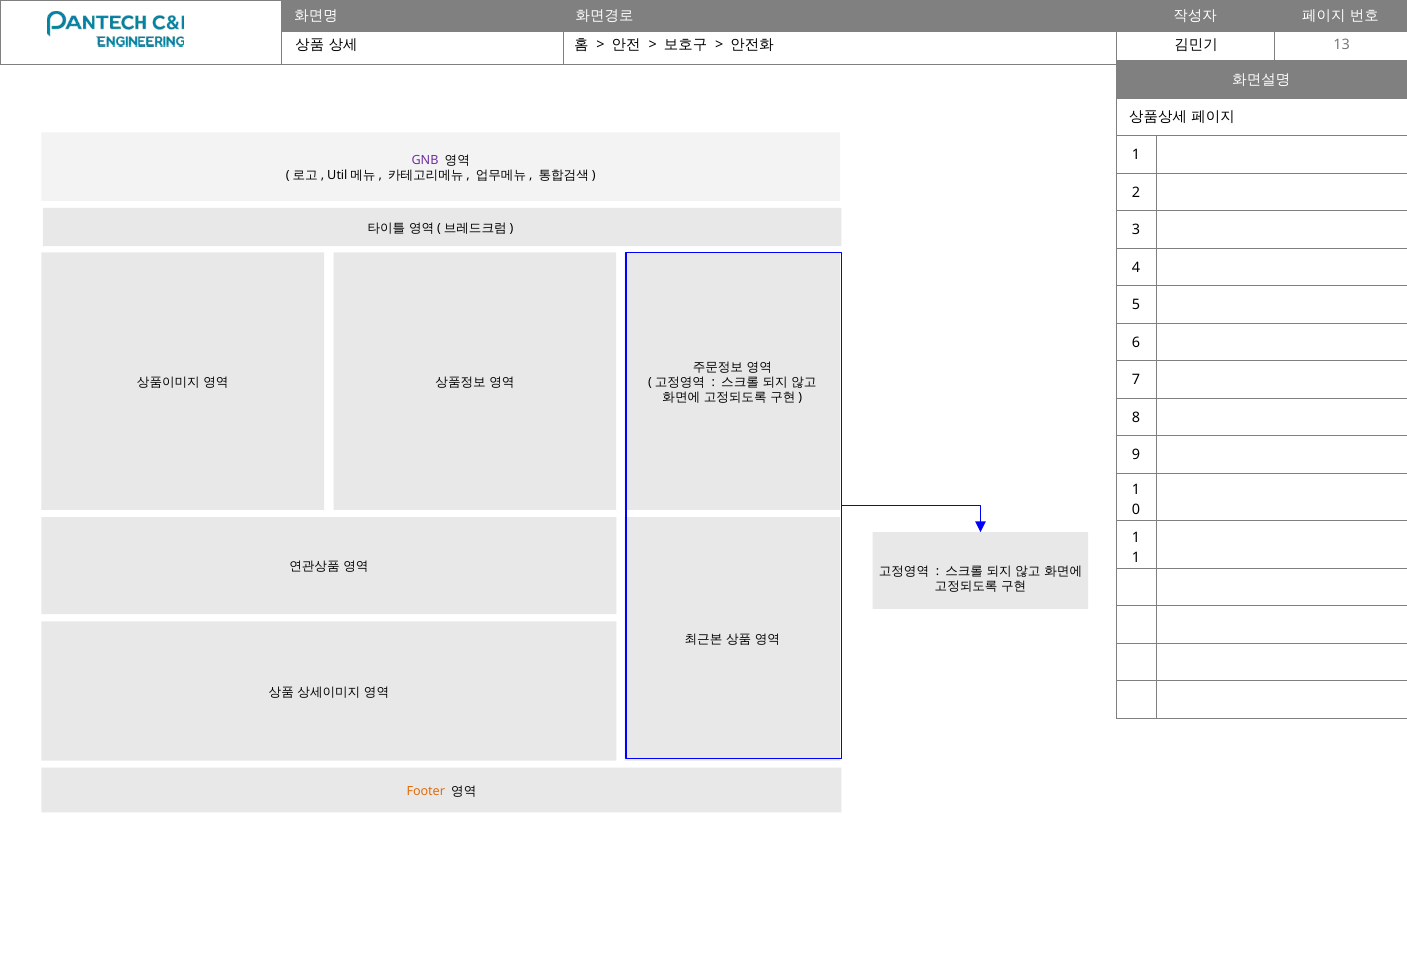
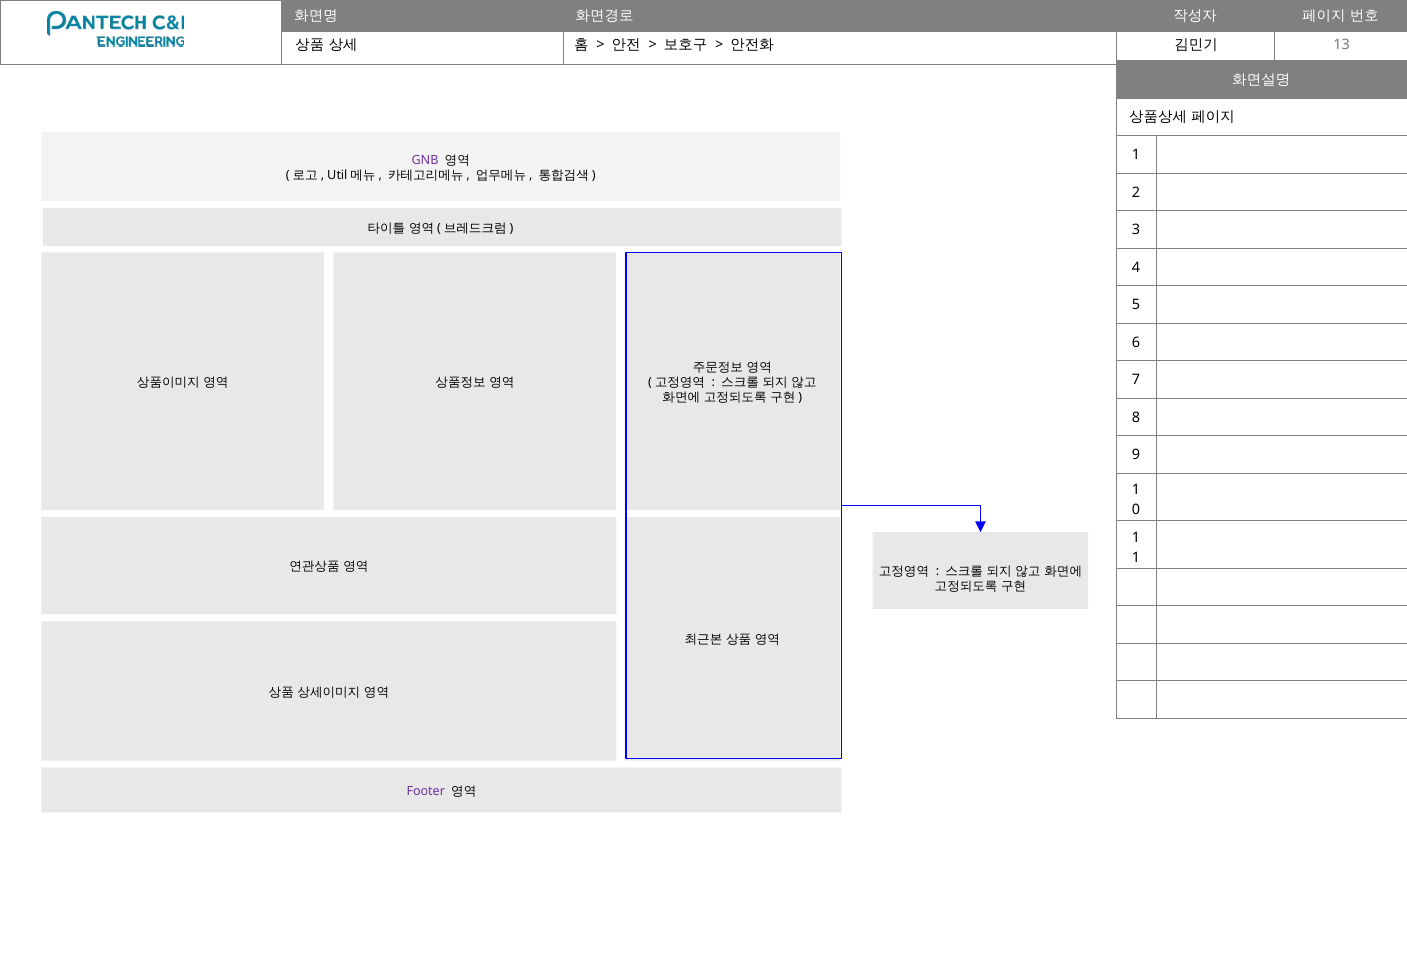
Footer colour: orange -> purple (426, 791)
